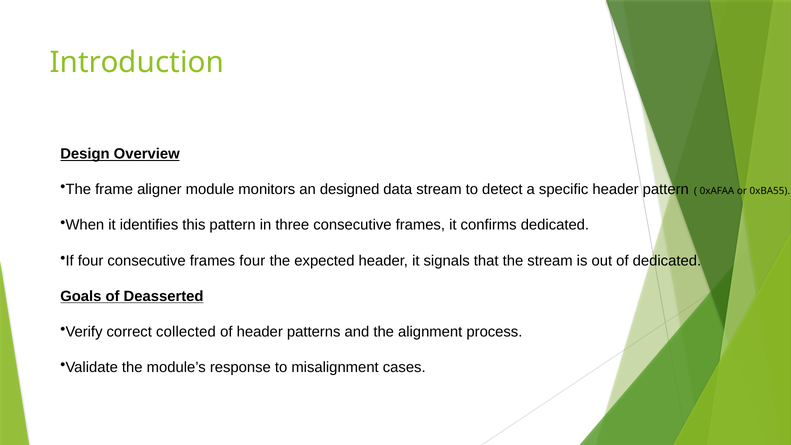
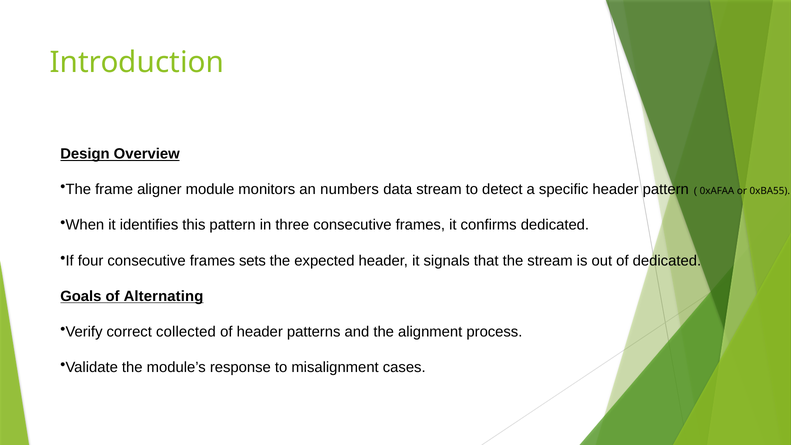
designed: designed -> numbers (350, 189)
frames four: four -> sets (252, 261)
Deasserted: Deasserted -> Alternating (163, 296)
